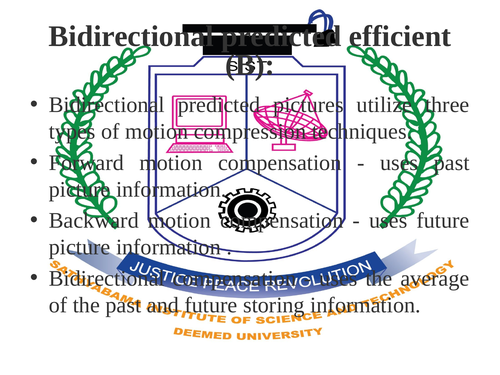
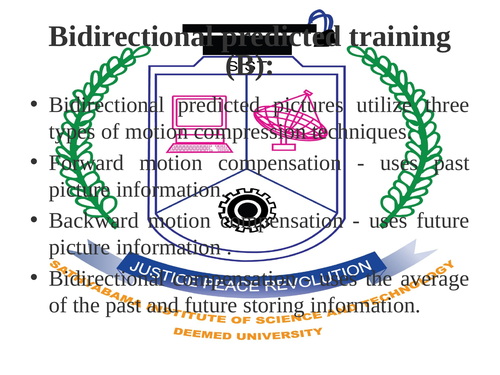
efficient: efficient -> training (400, 36)
